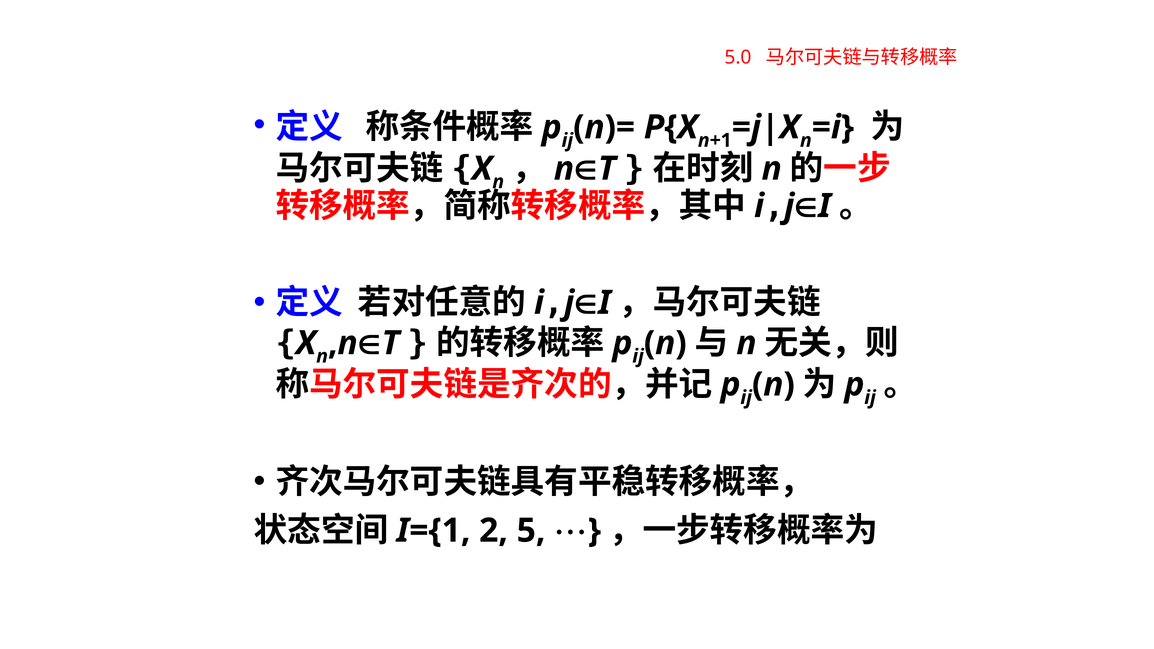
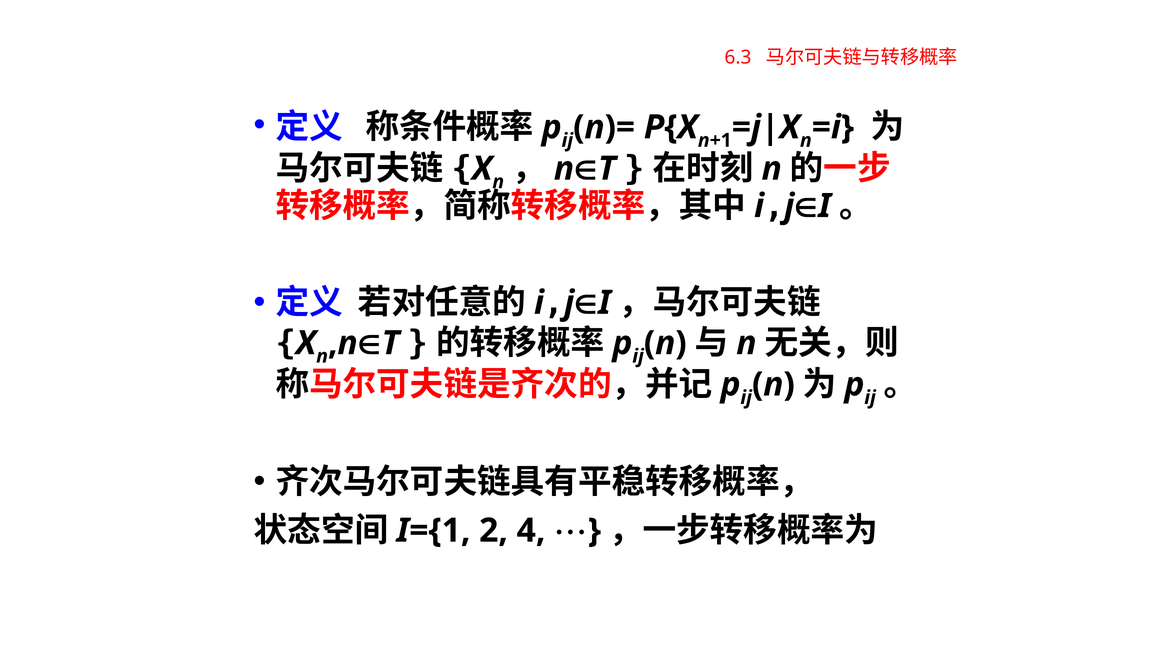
5.0: 5.0 -> 6.3 (738, 58)
5: 5 -> 4 (531, 531)
